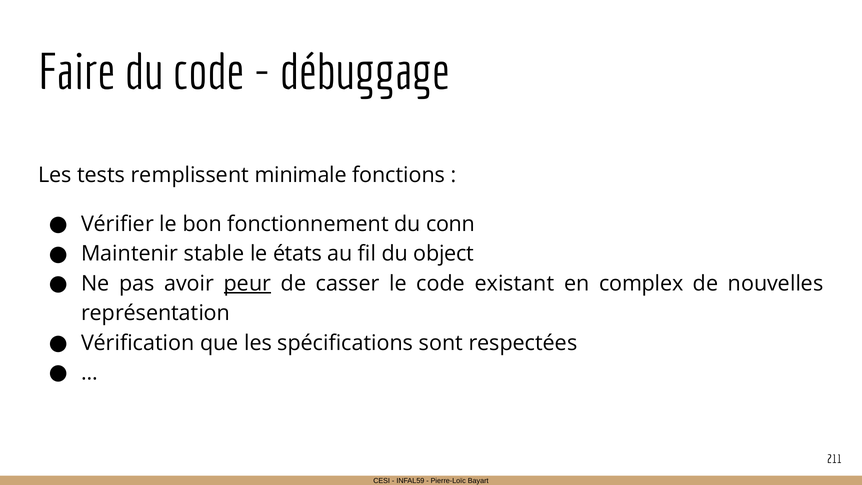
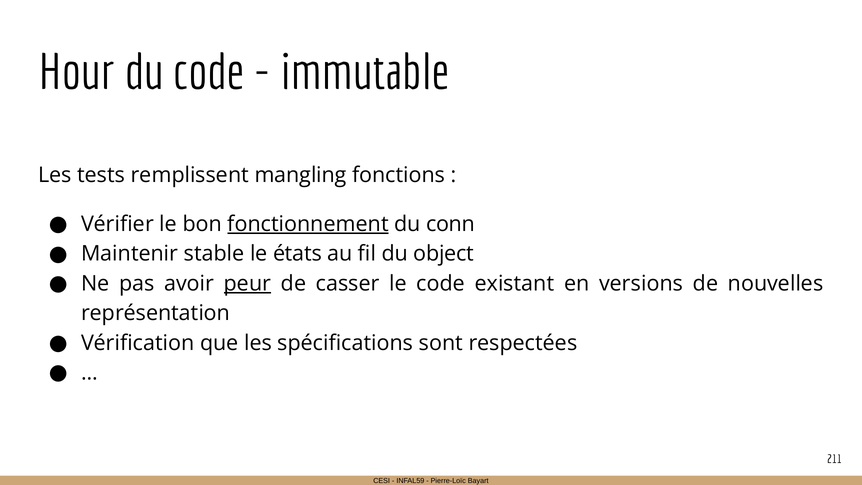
Faire: Faire -> Hour (77, 73)
débuggage: débuggage -> immutable (365, 73)
minimale: minimale -> mangling (301, 175)
fonctionnement underline: none -> present (308, 224)
complex: complex -> versions (641, 283)
